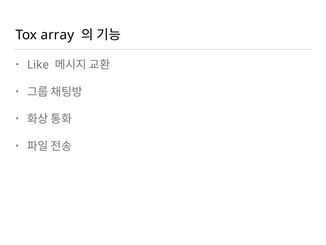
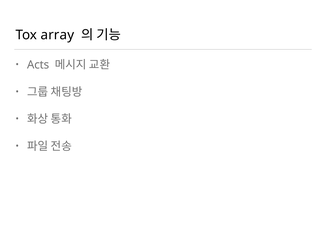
Like: Like -> Acts (38, 65)
